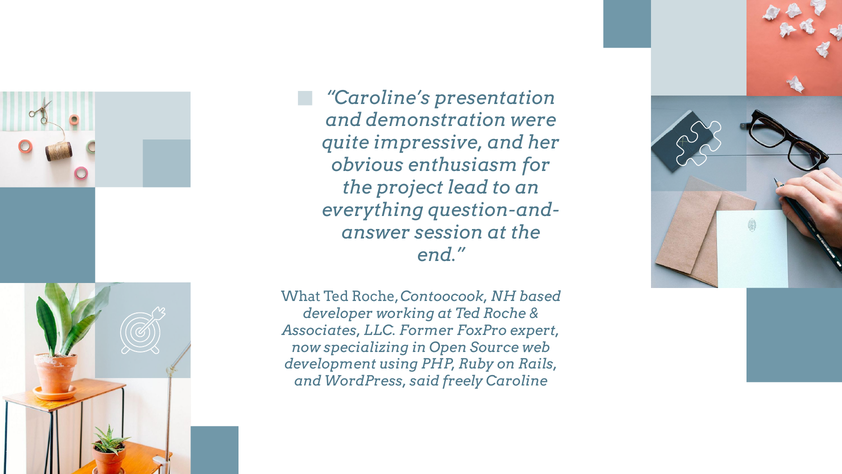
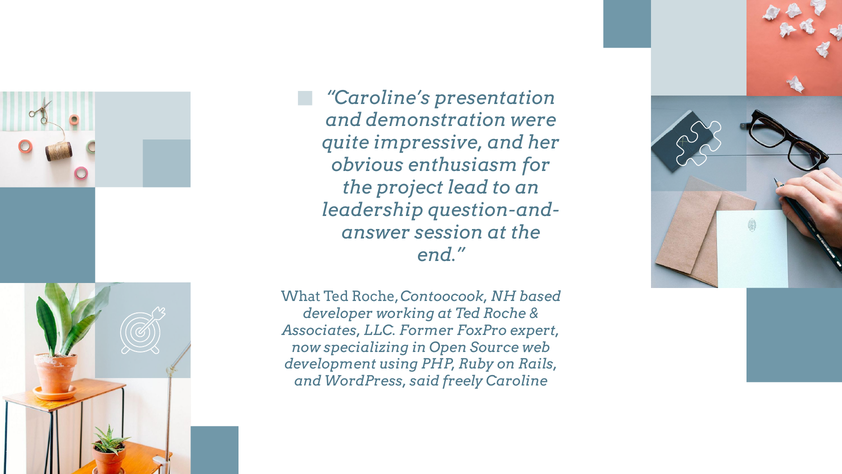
everything: everything -> leadership (372, 210)
